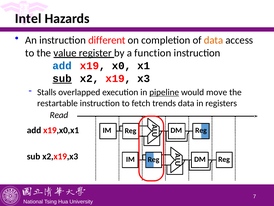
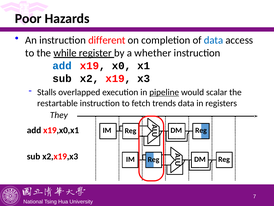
Intel: Intel -> Poor (28, 19)
data colour: orange -> blue (214, 40)
value: value -> while (65, 53)
function: function -> whether (153, 53)
sub underline: present -> none (62, 78)
move: move -> scalar (217, 92)
Read: Read -> They (59, 115)
